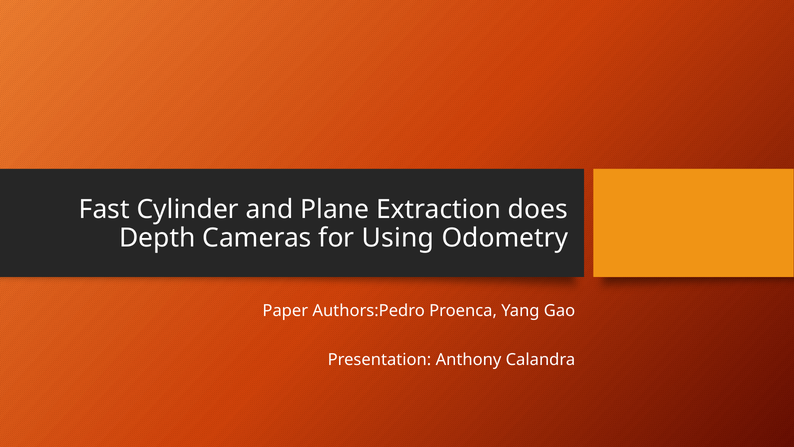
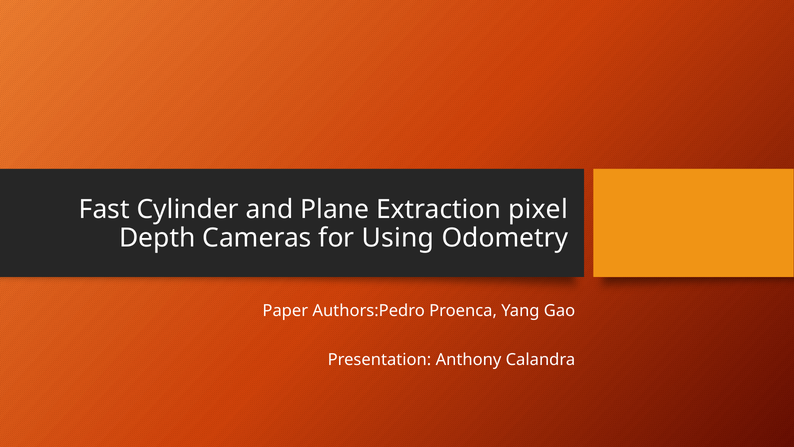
does: does -> pixel (538, 209)
